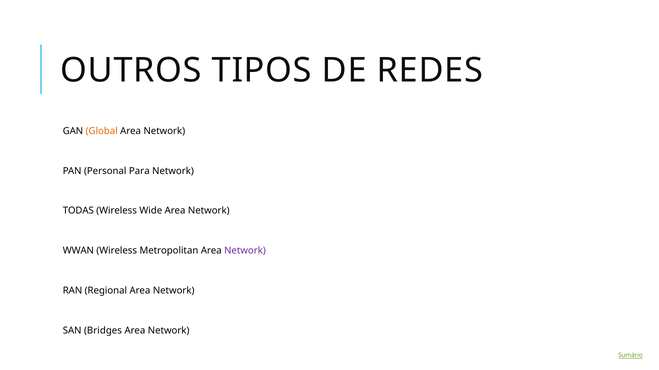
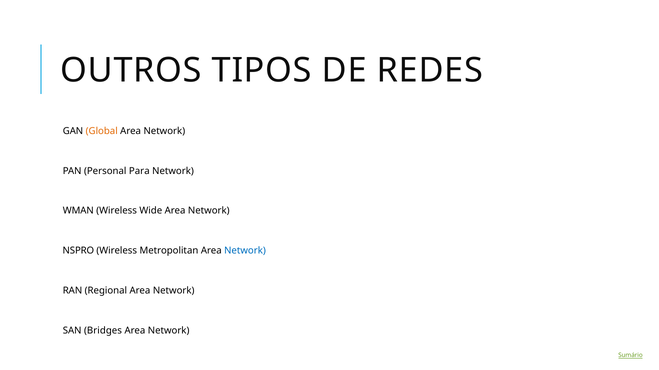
TODAS: TODAS -> WMAN (78, 211)
WWAN: WWAN -> NSPRO (78, 251)
Network colour: purple -> blue (245, 251)
